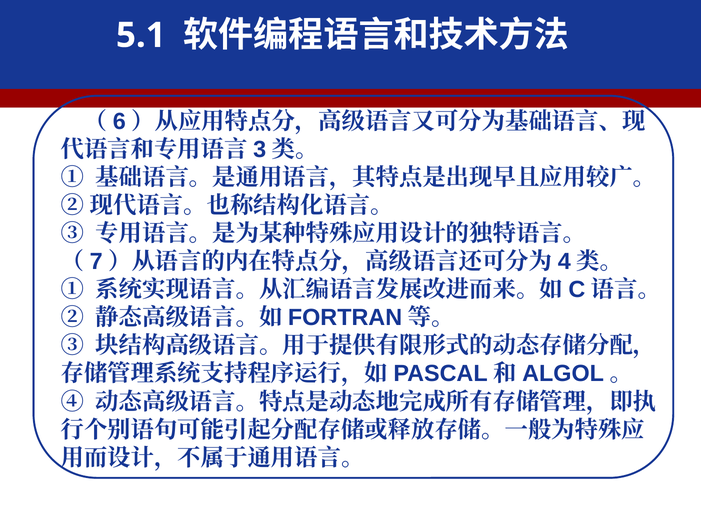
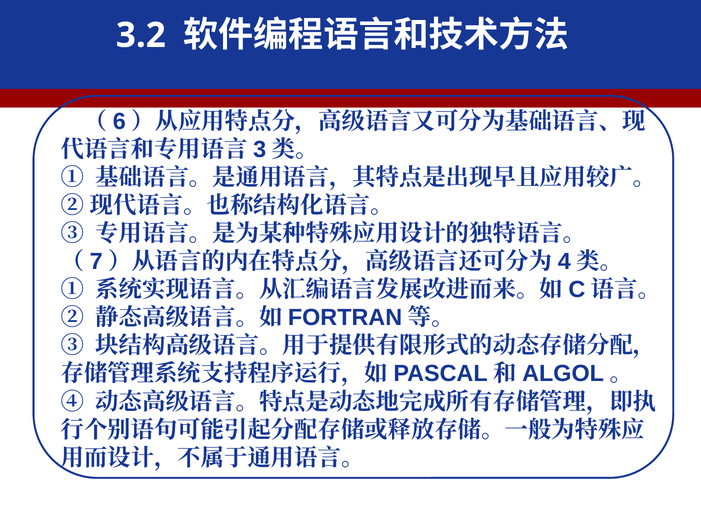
5.1: 5.1 -> 3.2 (141, 35)
